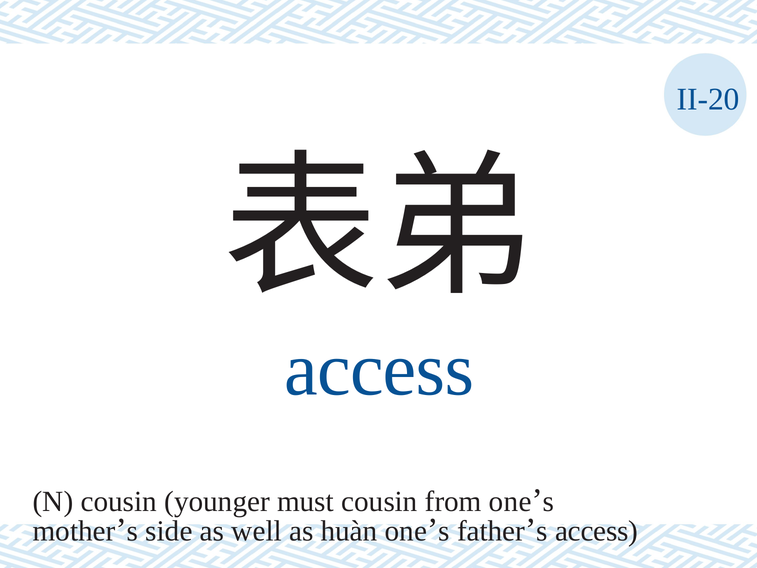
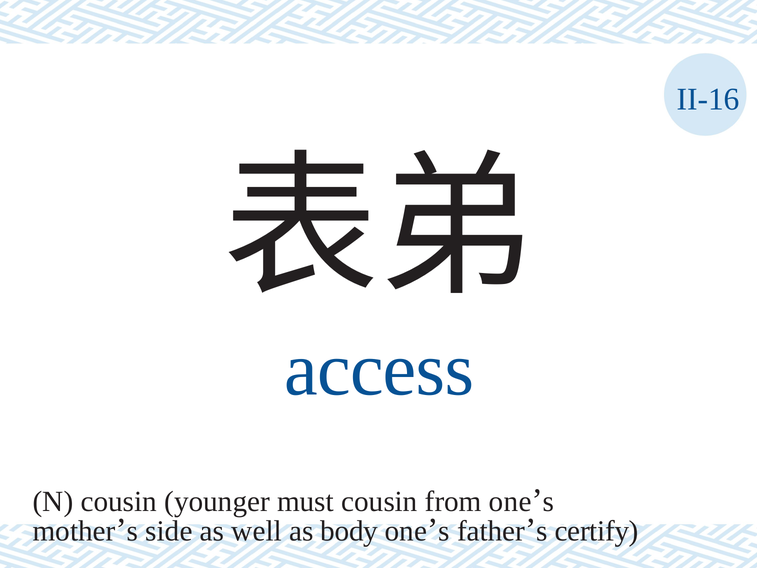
II-20: II-20 -> II-16 (708, 99)
huàn: huàn -> body (349, 531)
access: access -> certify (597, 531)
